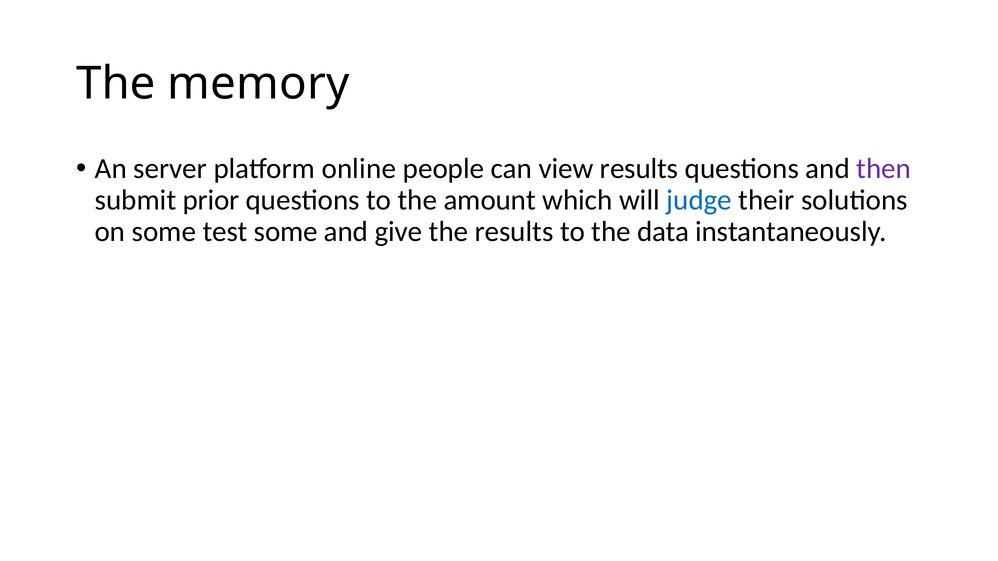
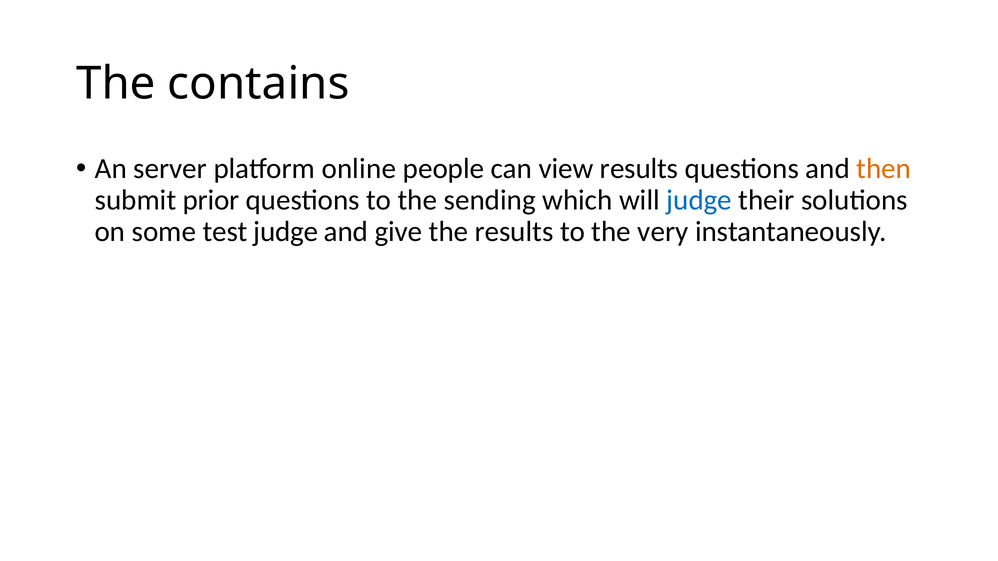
memory: memory -> contains (259, 84)
then colour: purple -> orange (884, 169)
amount: amount -> sending (490, 200)
test some: some -> judge (286, 232)
data: data -> very (663, 232)
